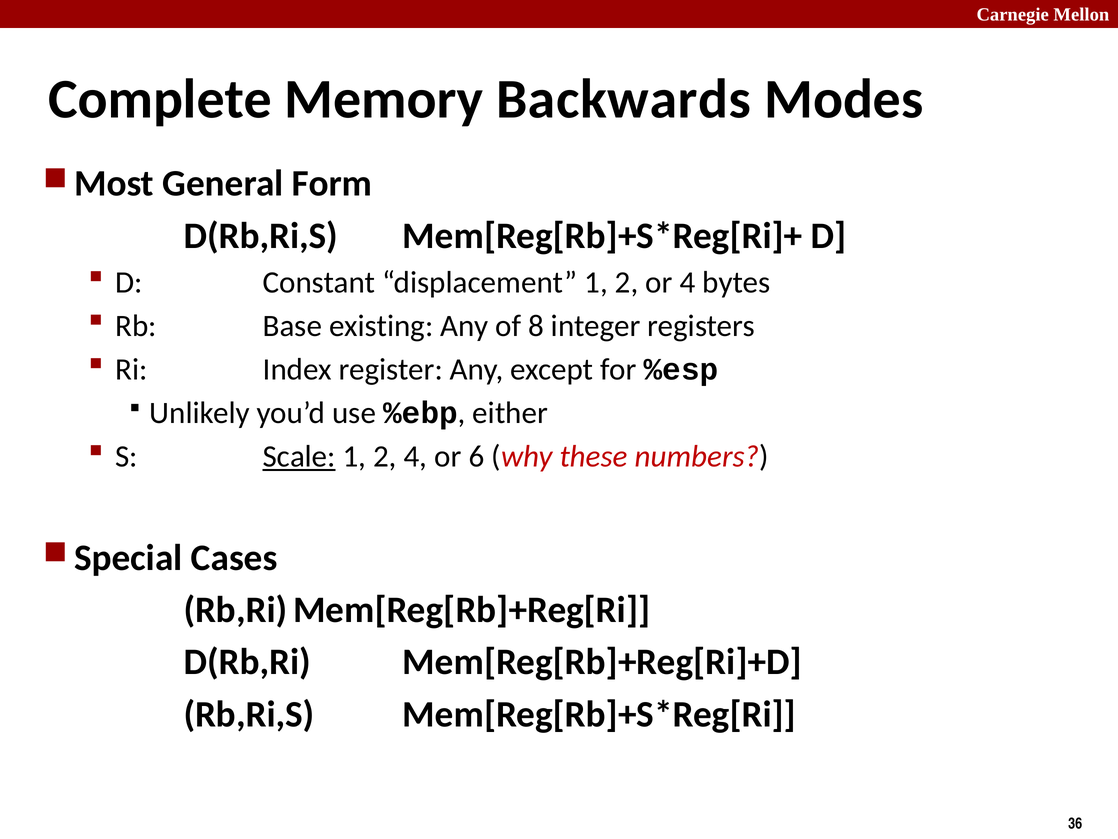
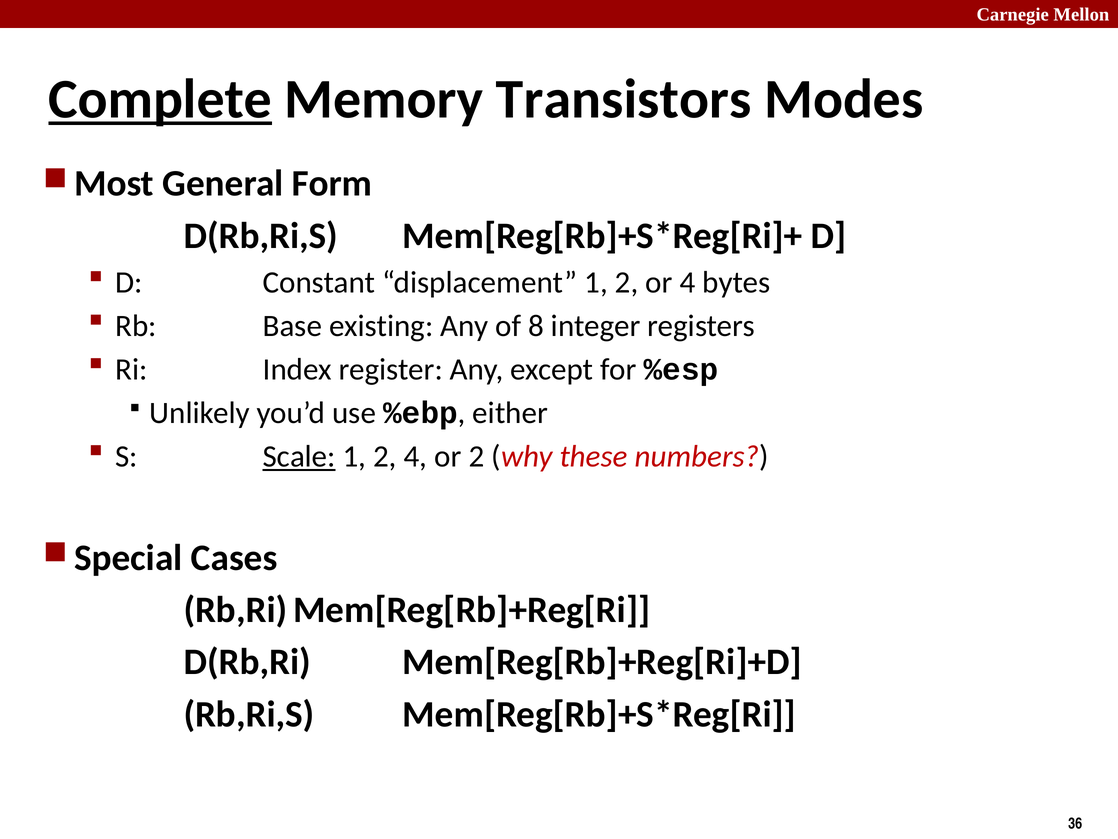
Complete underline: none -> present (160, 99)
Backwards: Backwards -> Transistors (624, 99)
or 6: 6 -> 2 (476, 456)
